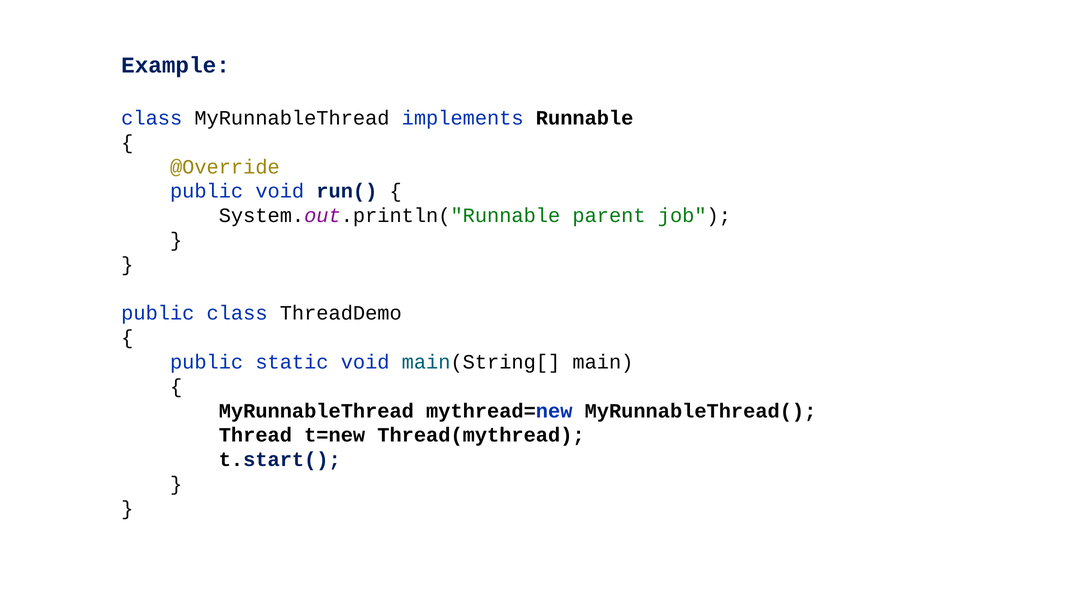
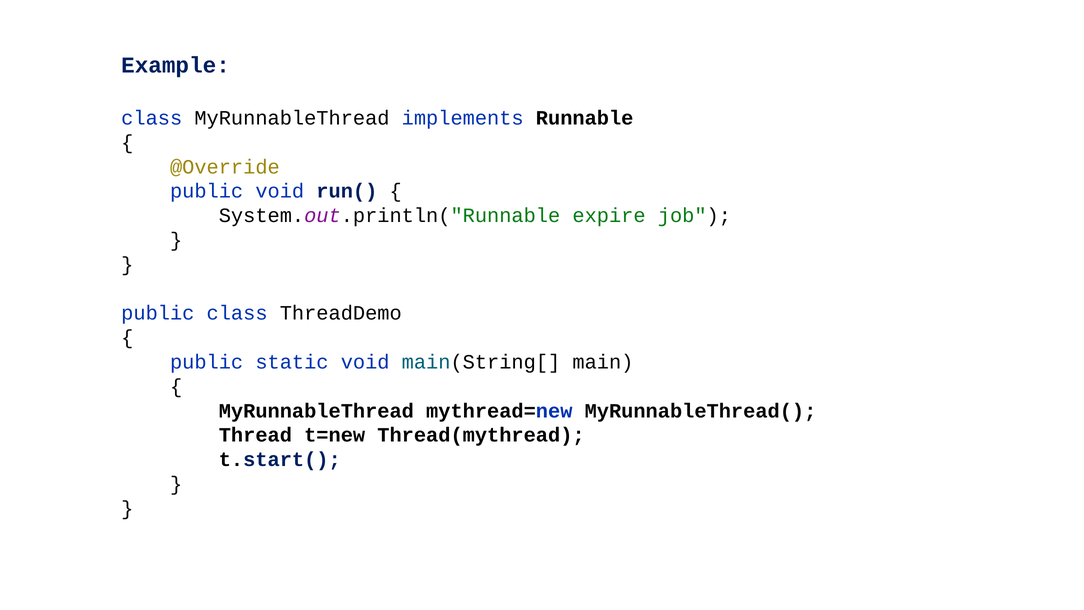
parent: parent -> expire (609, 216)
